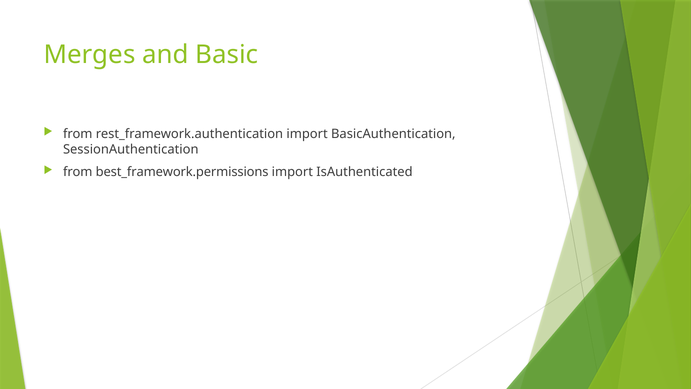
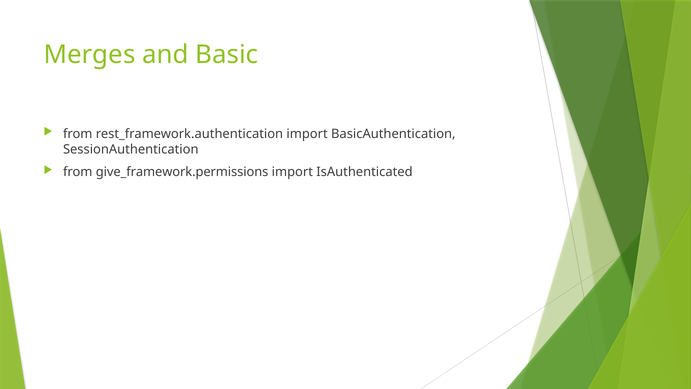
best_framework.permissions: best_framework.permissions -> give_framework.permissions (182, 172)
